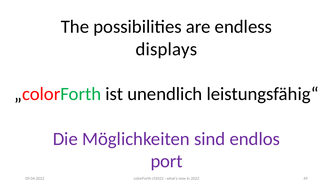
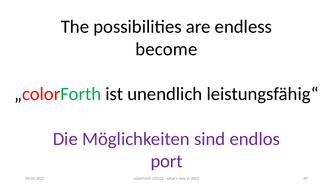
displays: displays -> become (166, 49)
